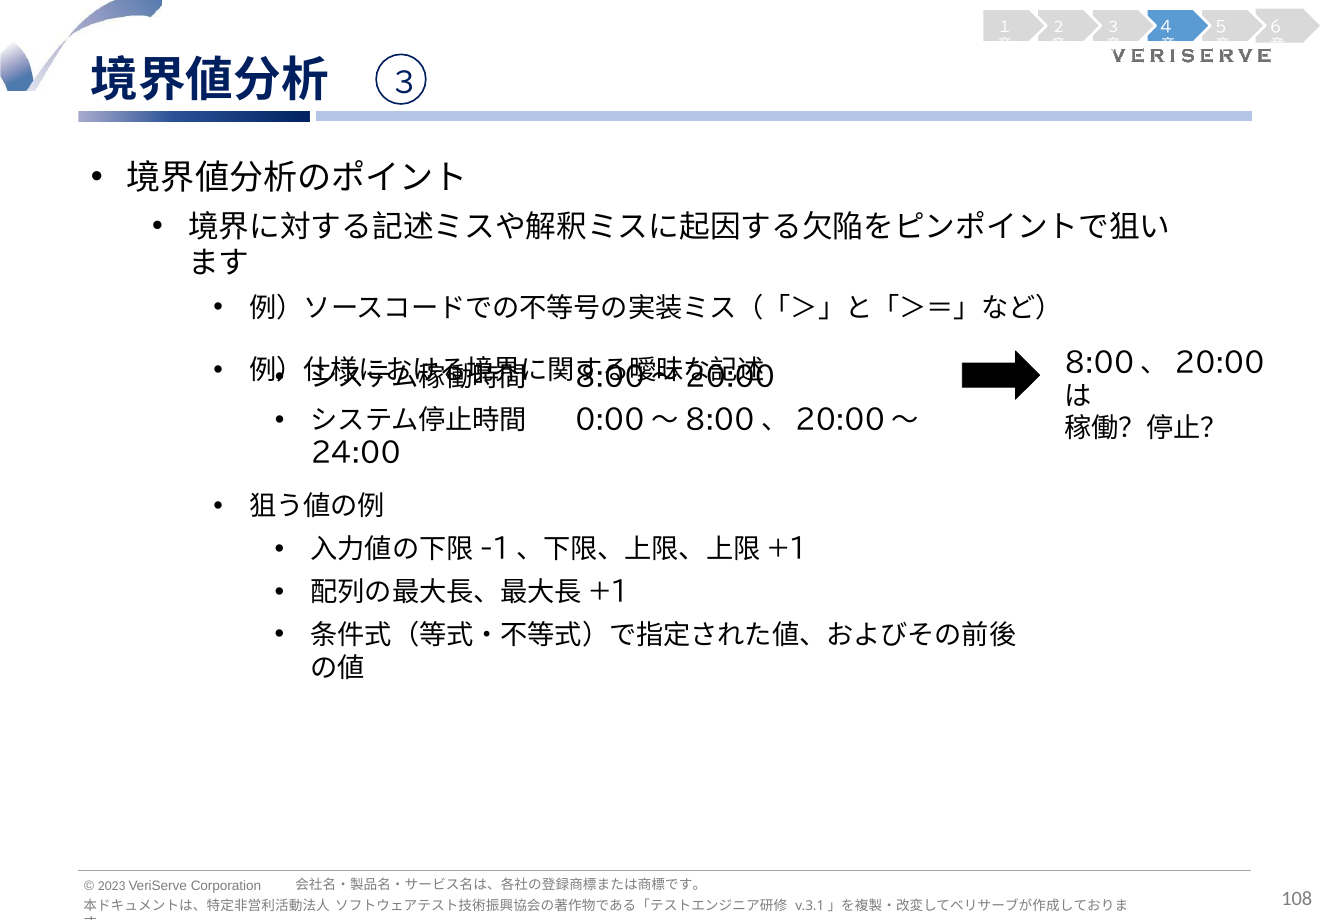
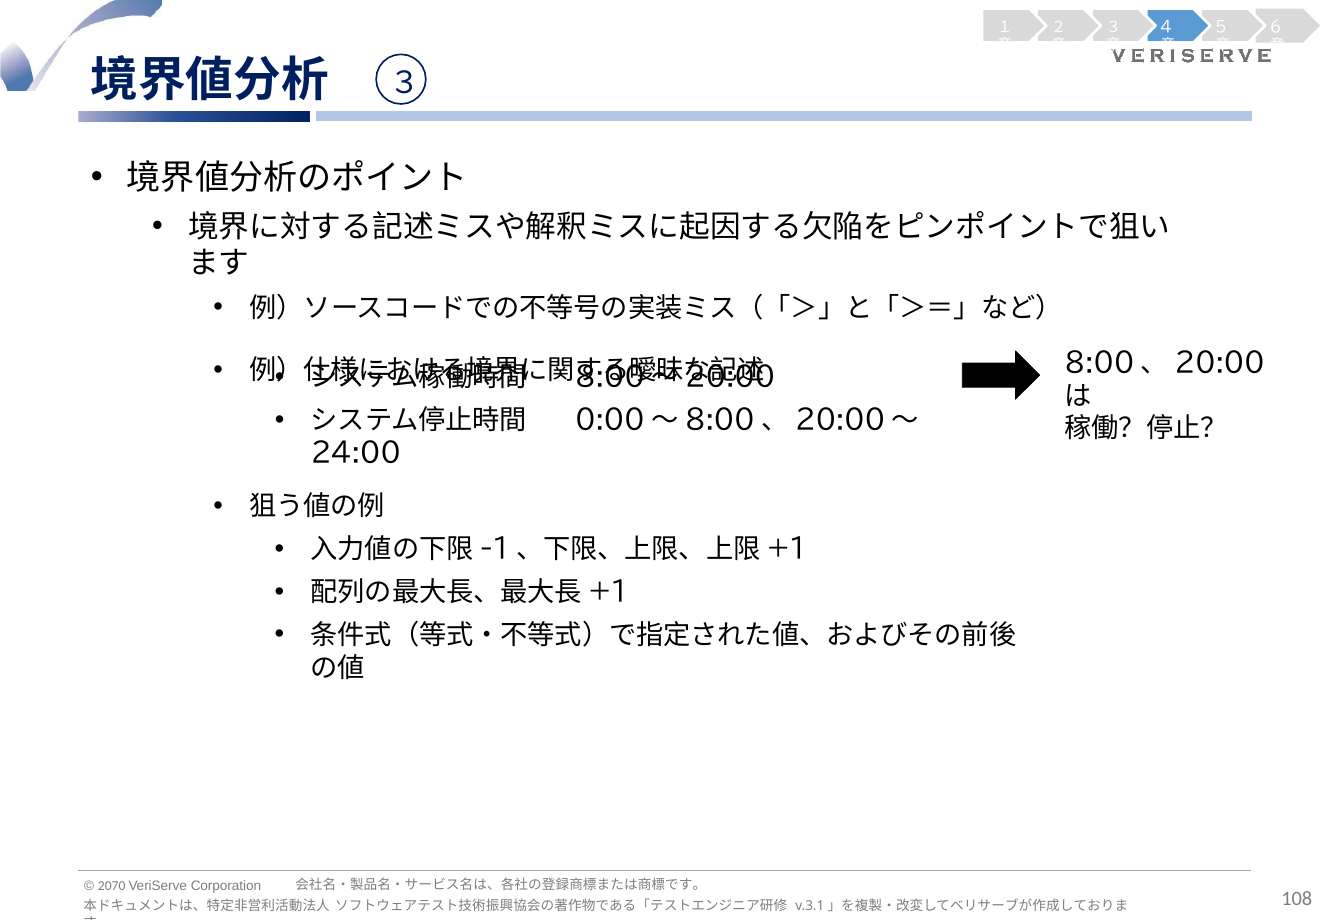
2023: 2023 -> 2070 (112, 886)
